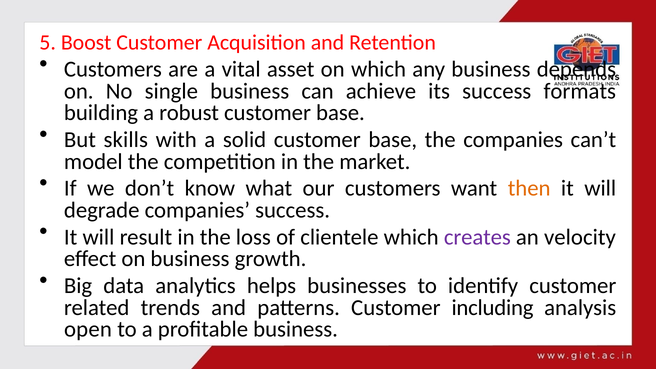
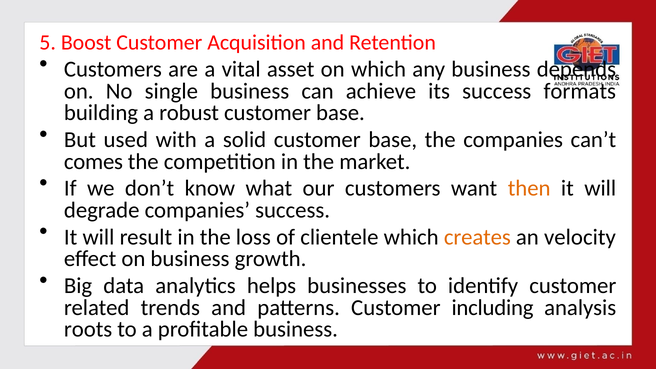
skills: skills -> used (126, 140)
model: model -> comes (93, 162)
creates colour: purple -> orange (477, 237)
open: open -> roots (88, 329)
